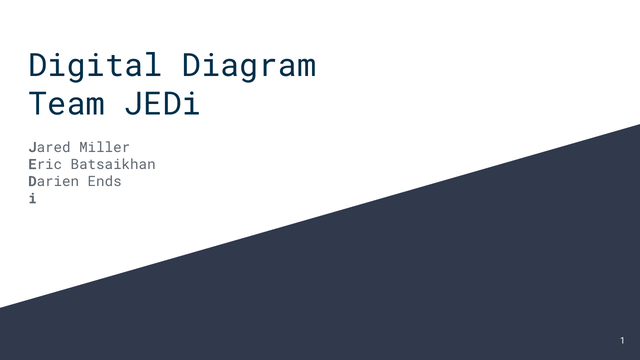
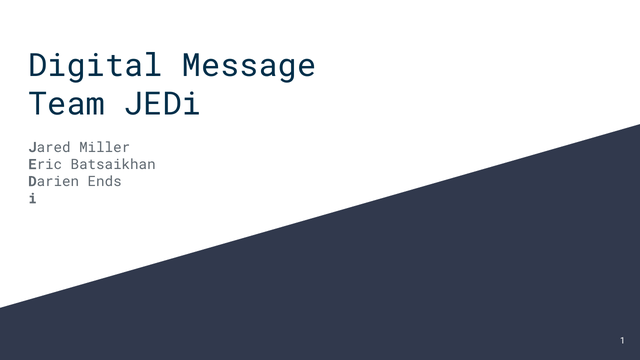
Diagram: Diagram -> Message (249, 66)
